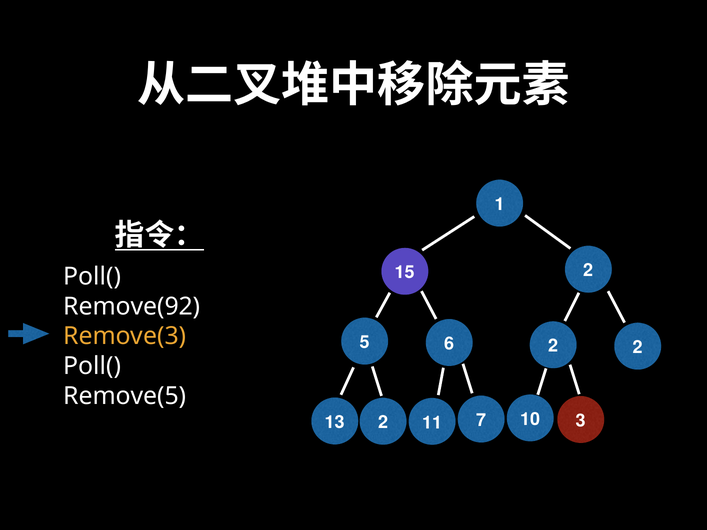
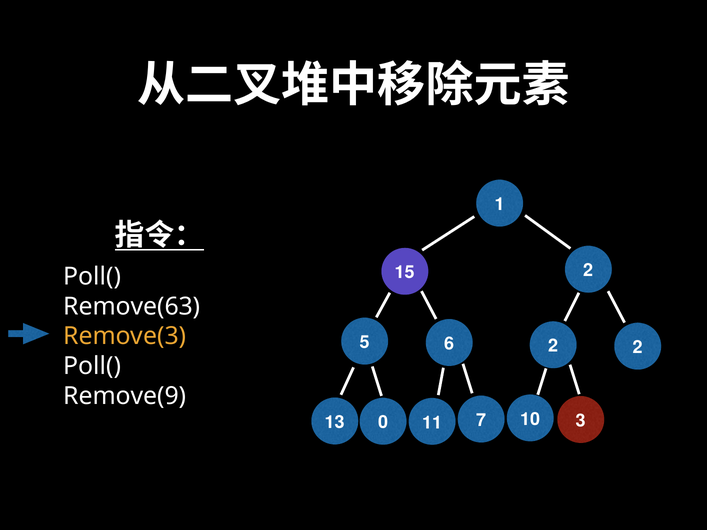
Remove(92: Remove(92 -> Remove(63 (132, 307)
Remove(5: Remove(5 -> Remove(9 (125, 396)
13 2: 2 -> 0 (383, 423)
